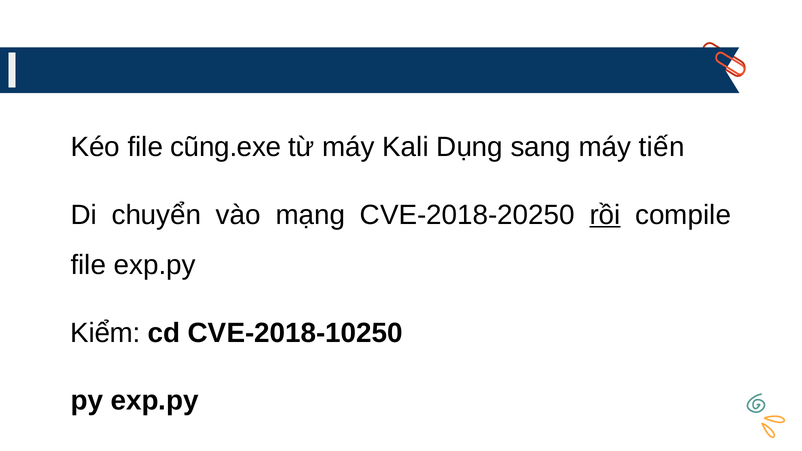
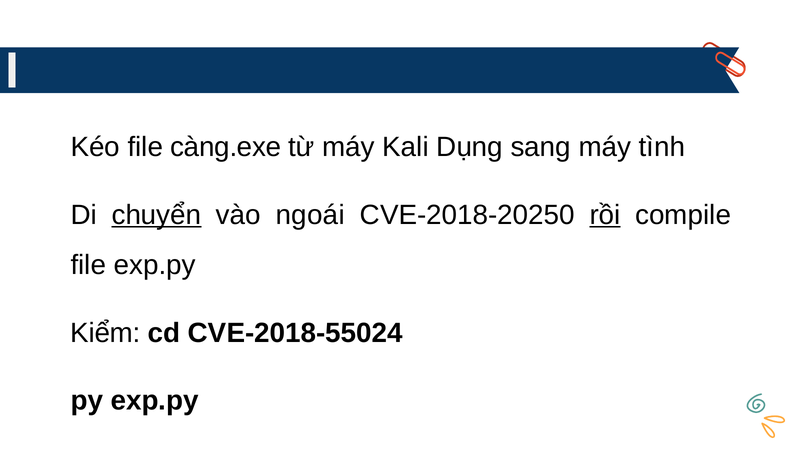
cũng.exe: cũng.exe -> càng.exe (226, 147)
tiến: tiến -> tình (662, 147)
chuyển underline: none -> present (156, 215)
mạng: mạng -> ngoái (310, 215)
CVE-2018-10250: CVE-2018-10250 -> CVE-2018-55024 (295, 333)
